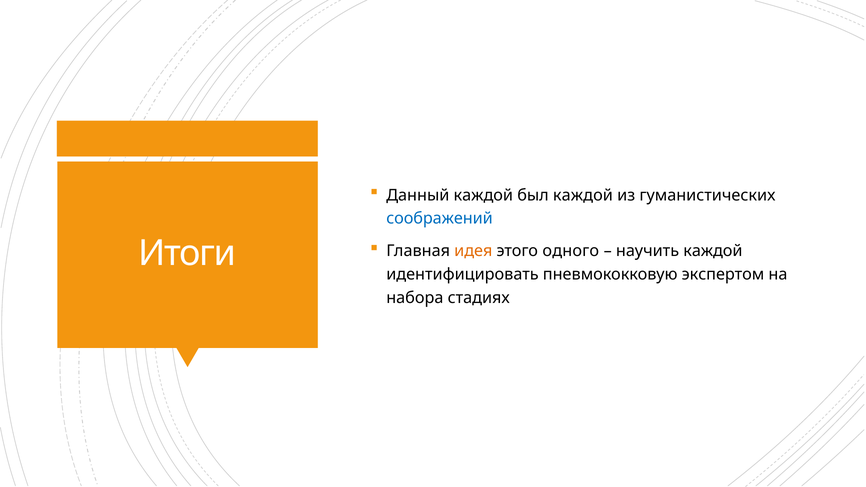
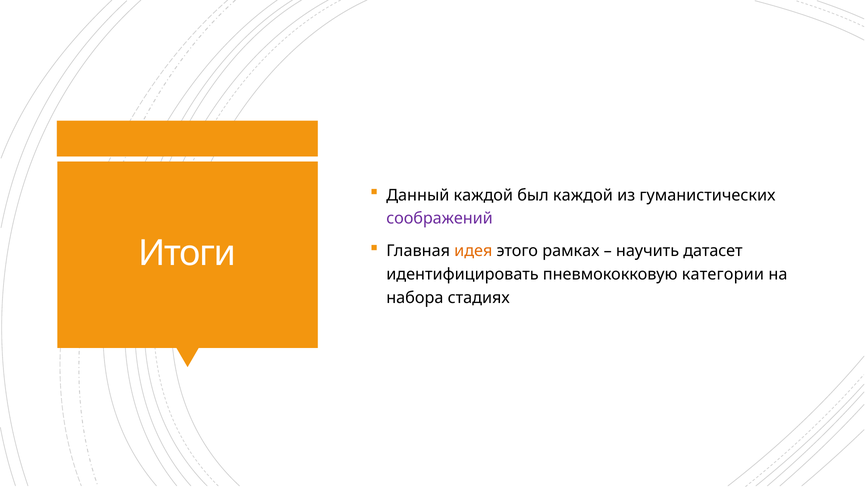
соображений colour: blue -> purple (440, 219)
одного: одного -> рамках (571, 251)
научить каждой: каждой -> датасет (713, 251)
экспертом: экспертом -> категории (723, 274)
